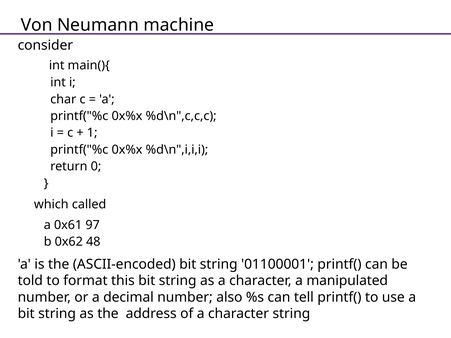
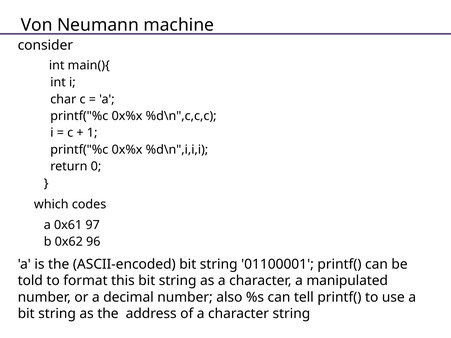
called: called -> codes (89, 205)
48: 48 -> 96 (93, 242)
